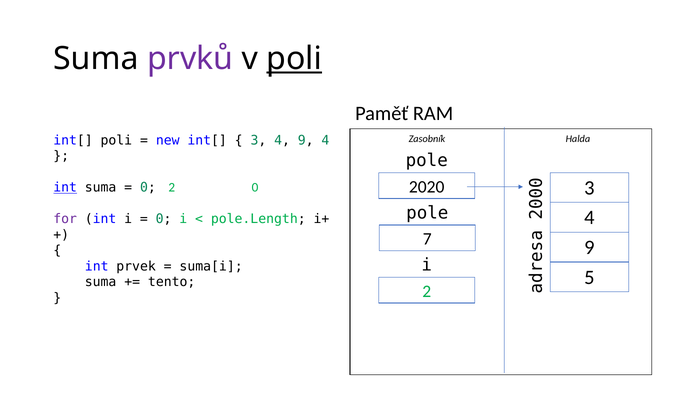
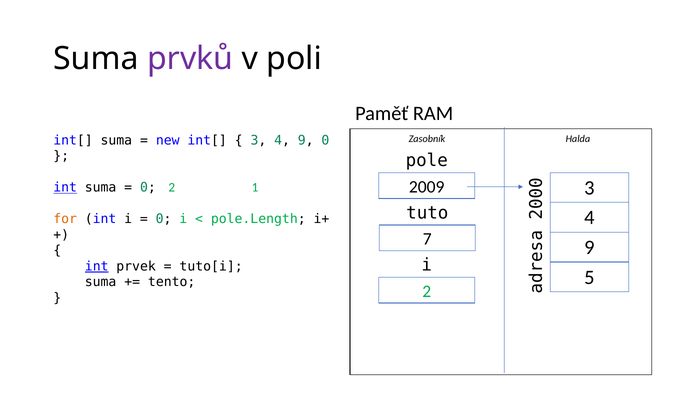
poli underline: present -> none (294, 59)
int[ poli: poli -> suma (116, 140)
9 4: 4 -> 0 (325, 140)
2020: 2020 -> 2009 (427, 187)
0: 0 -> 1 (255, 187)
pole: pole -> tuto (427, 213)
for colour: purple -> orange (65, 219)
int underline: none -> present (97, 266)
suma[i: suma[i -> tuto[i (211, 266)
